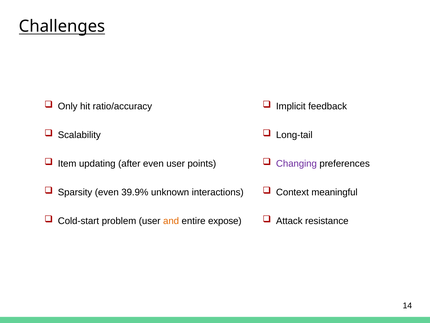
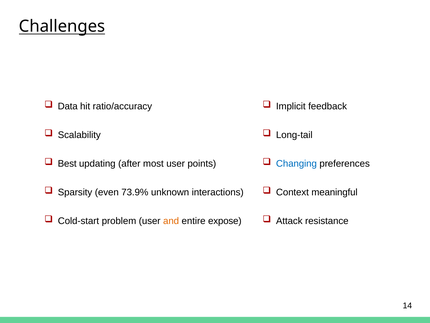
Only: Only -> Data (68, 106)
Item: Item -> Best (67, 163)
after even: even -> most (153, 163)
Changing colour: purple -> blue (296, 163)
39.9%: 39.9% -> 73.9% (135, 192)
